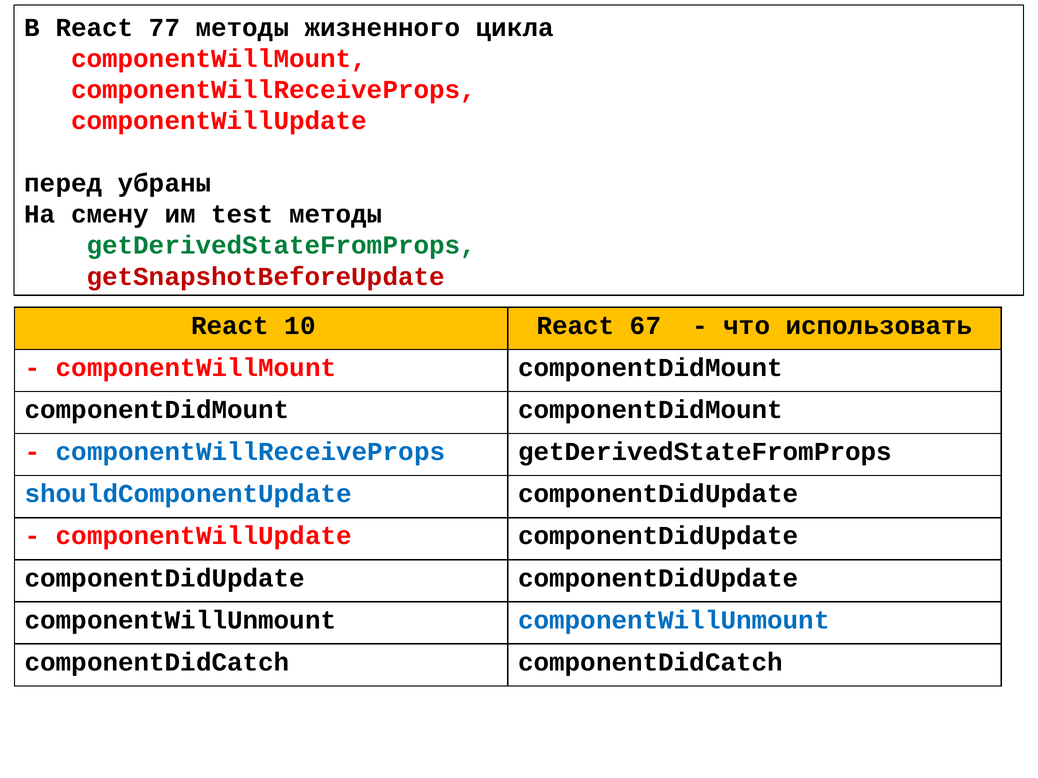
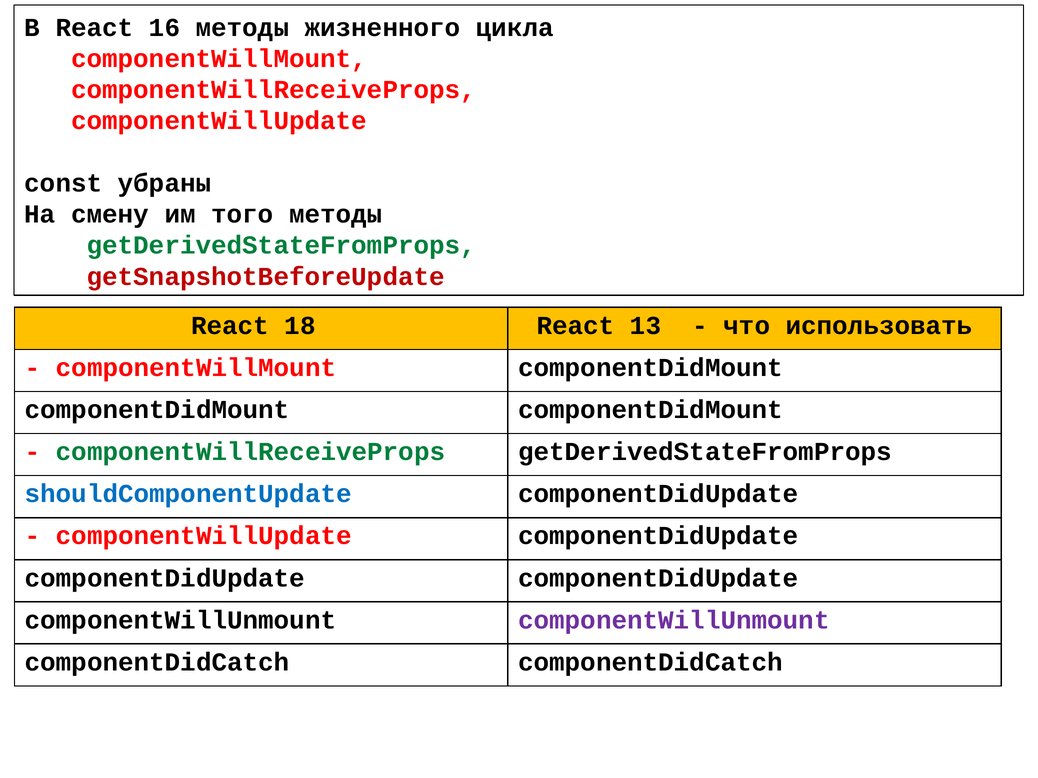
77: 77 -> 16 (165, 28)
перед: перед -> const (63, 183)
test: test -> того (242, 214)
10: 10 -> 18 (300, 326)
67: 67 -> 13 (646, 326)
componentWillReceiveProps colour: blue -> green (251, 452)
componentWillUnmount colour: blue -> purple (674, 620)
